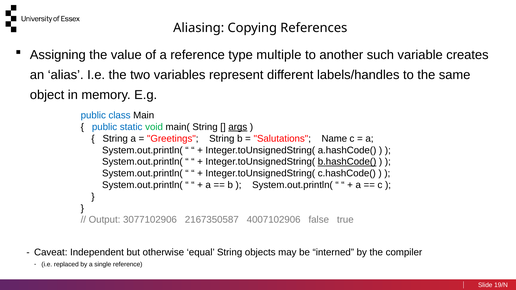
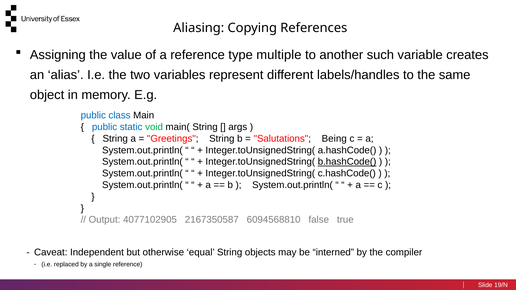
args underline: present -> none (238, 127)
Name: Name -> Being (334, 139)
3077102906: 3077102906 -> 4077102905 (150, 220)
4007102906: 4007102906 -> 6094568810 (274, 220)
